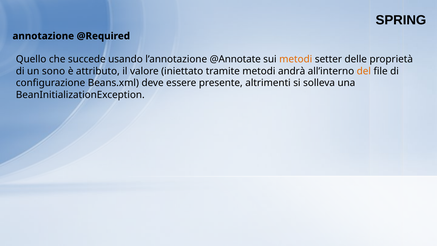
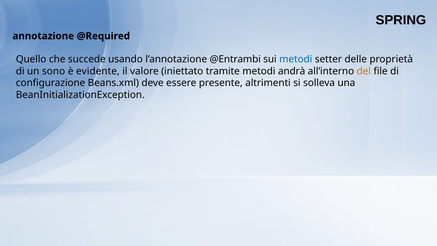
@Annotate: @Annotate -> @Entrambi (235, 59)
metodi colour: orange -> blue (296, 59)
attributo: attributo -> evidente (98, 71)
